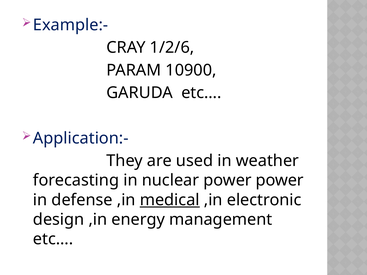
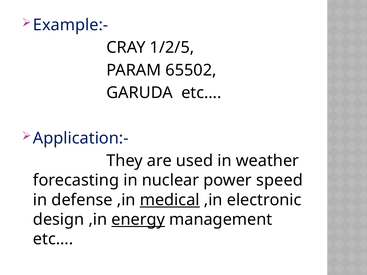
1/2/6: 1/2/6 -> 1/2/5 (172, 48)
10900: 10900 -> 65502 (191, 70)
power power: power -> speed (279, 181)
energy underline: none -> present (138, 220)
